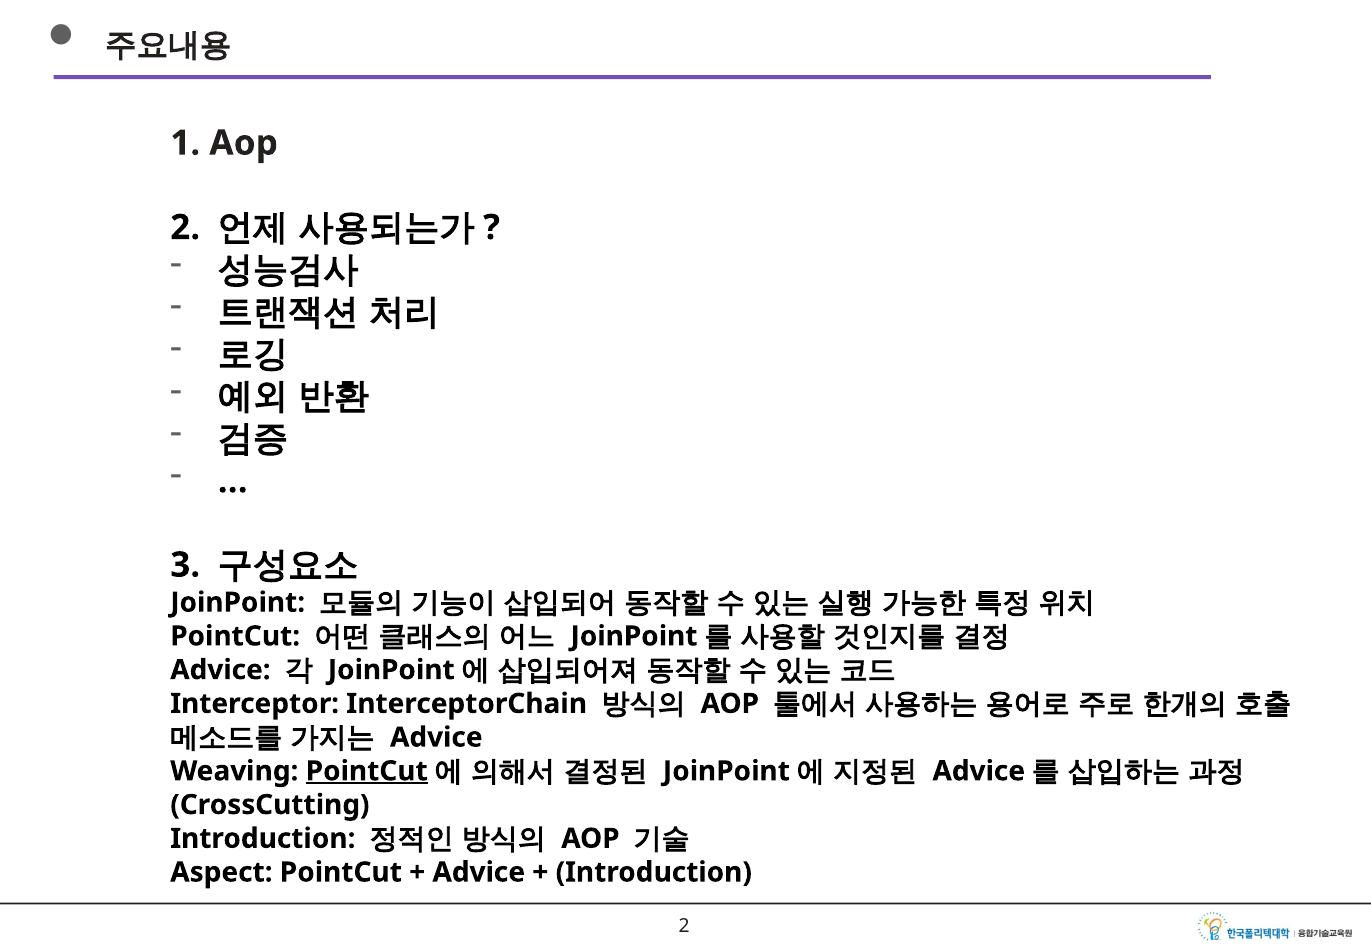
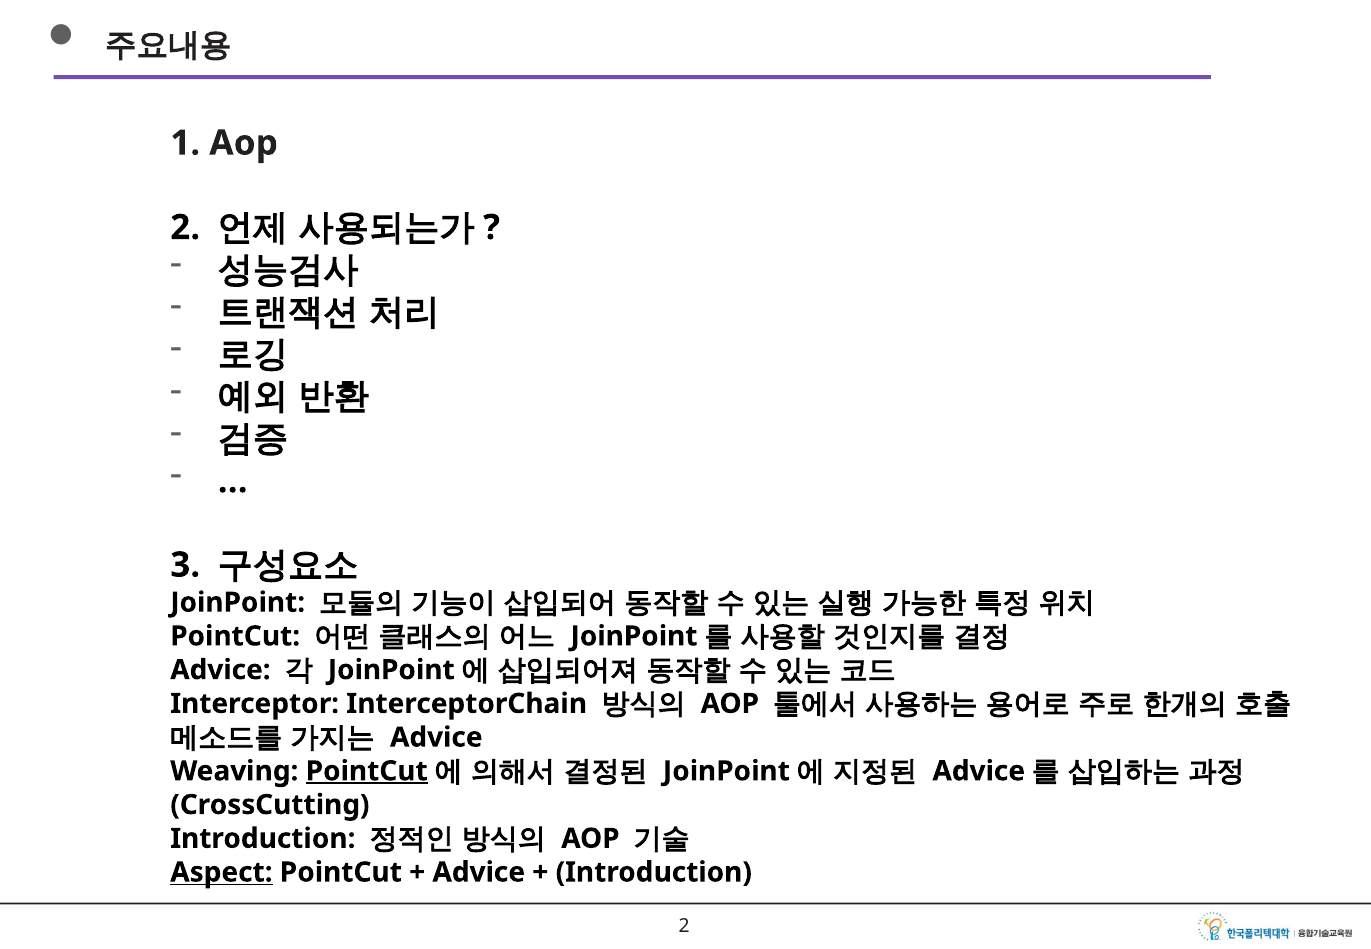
Aspect underline: none -> present (221, 872)
